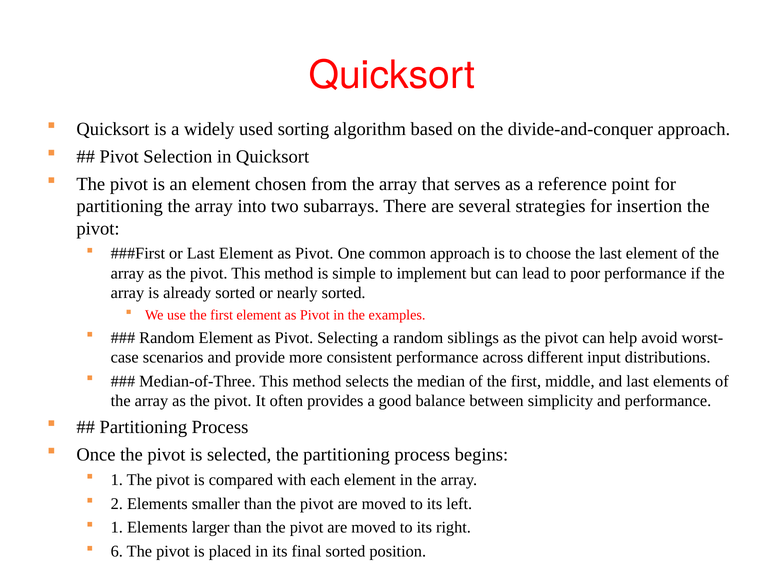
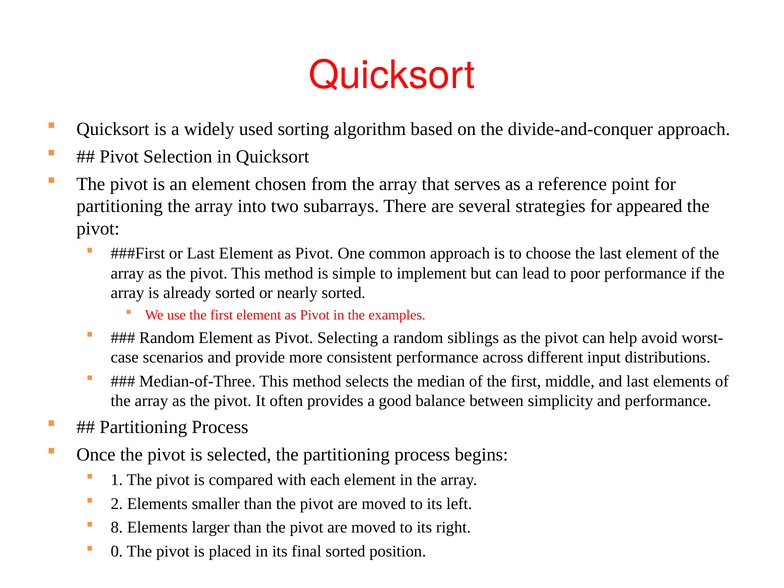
insertion: insertion -> appeared (649, 206)
1: 1 -> 8 (117, 528)
6: 6 -> 0 (117, 552)
